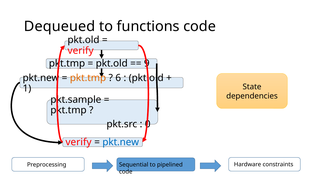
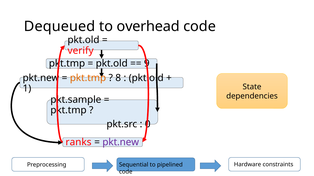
functions: functions -> overhead (148, 26)
6: 6 -> 8 (118, 78)
verify: verify -> ranks (79, 143)
pkt.new colour: blue -> purple (121, 143)
